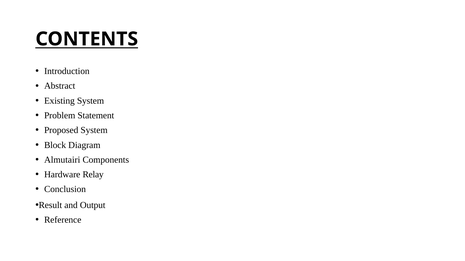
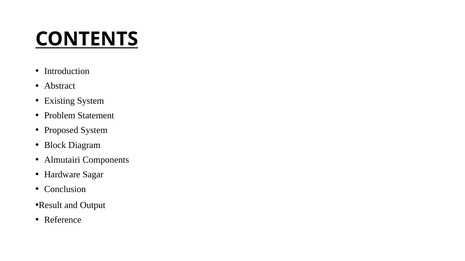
Relay: Relay -> Sagar (93, 175)
